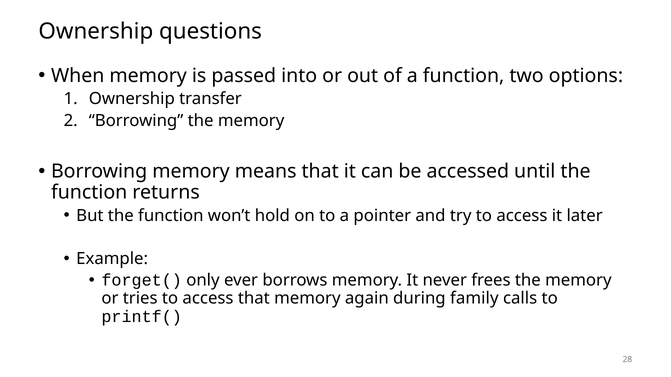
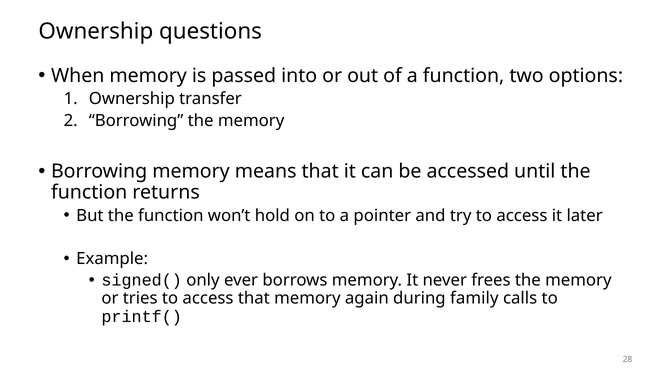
forget(: forget( -> signed( (142, 281)
